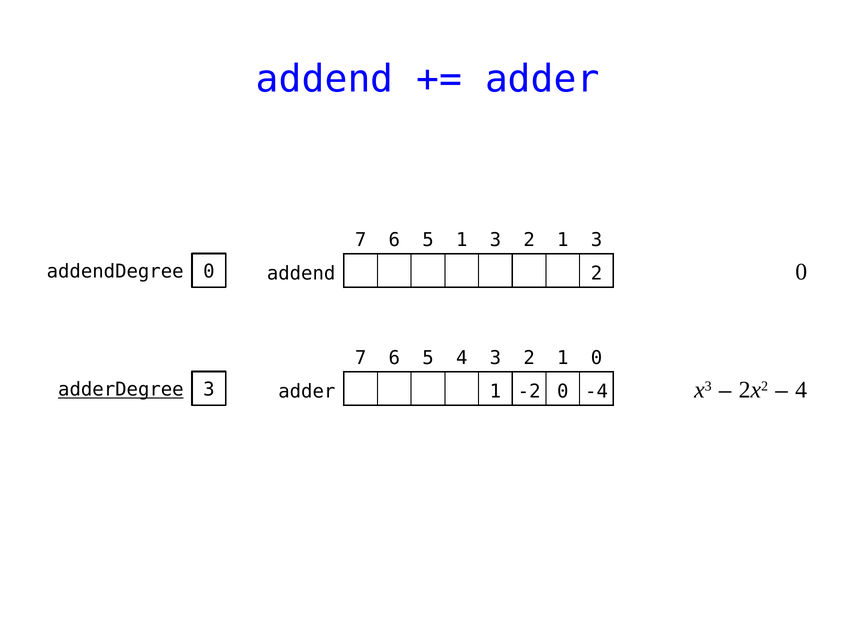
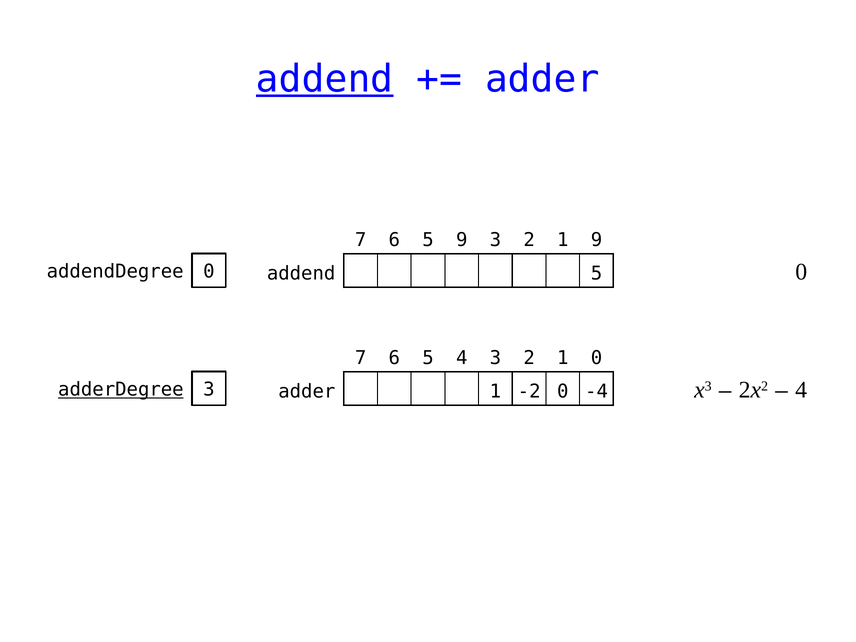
addend underline: none -> present (325, 79)
5 1: 1 -> 9 (462, 240)
2 1 3: 3 -> 9 (597, 240)
addend 2: 2 -> 5 (597, 273)
